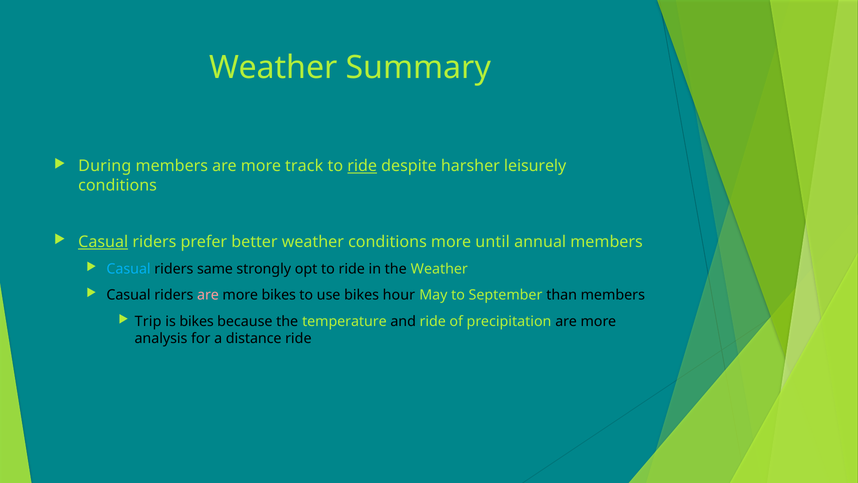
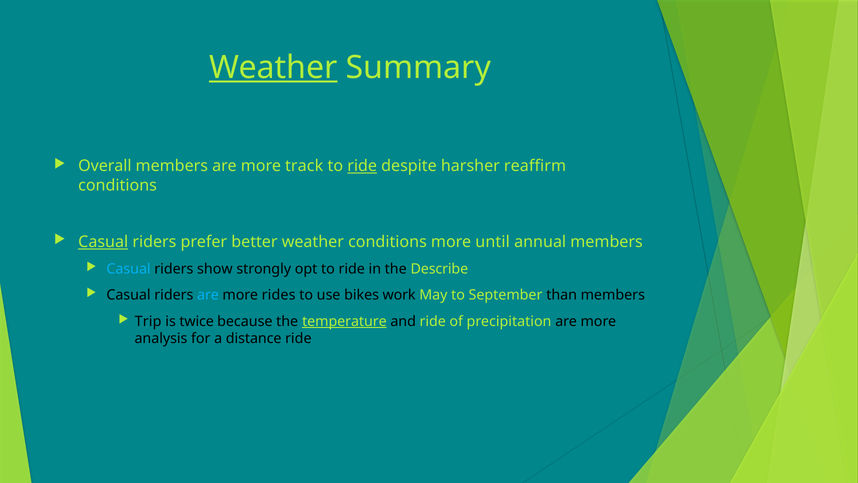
Weather underline: none -> present (273, 68)
During: During -> Overall (105, 166)
leisurely: leisurely -> reaffirm (535, 166)
same: same -> show (215, 269)
the Weather: Weather -> Describe (439, 269)
are colour: pink -> light blue (208, 295)
more bikes: bikes -> rides (279, 295)
hour: hour -> work (399, 295)
is bikes: bikes -> twice (197, 321)
temperature underline: none -> present (344, 321)
